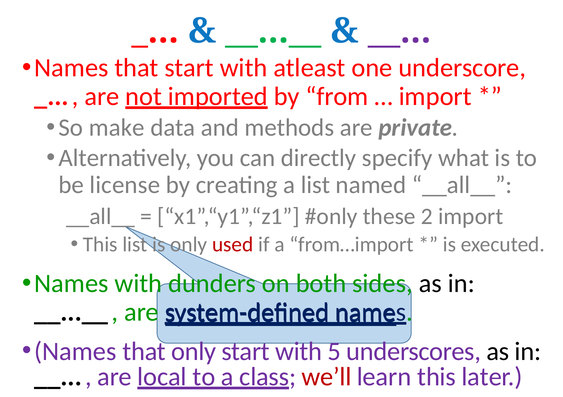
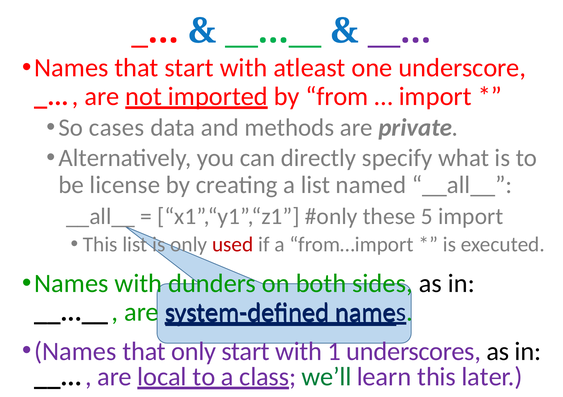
make: make -> cases (117, 127)
2: 2 -> 5 (427, 216)
5: 5 -> 1 (334, 351)
we’ll colour: red -> green (327, 377)
